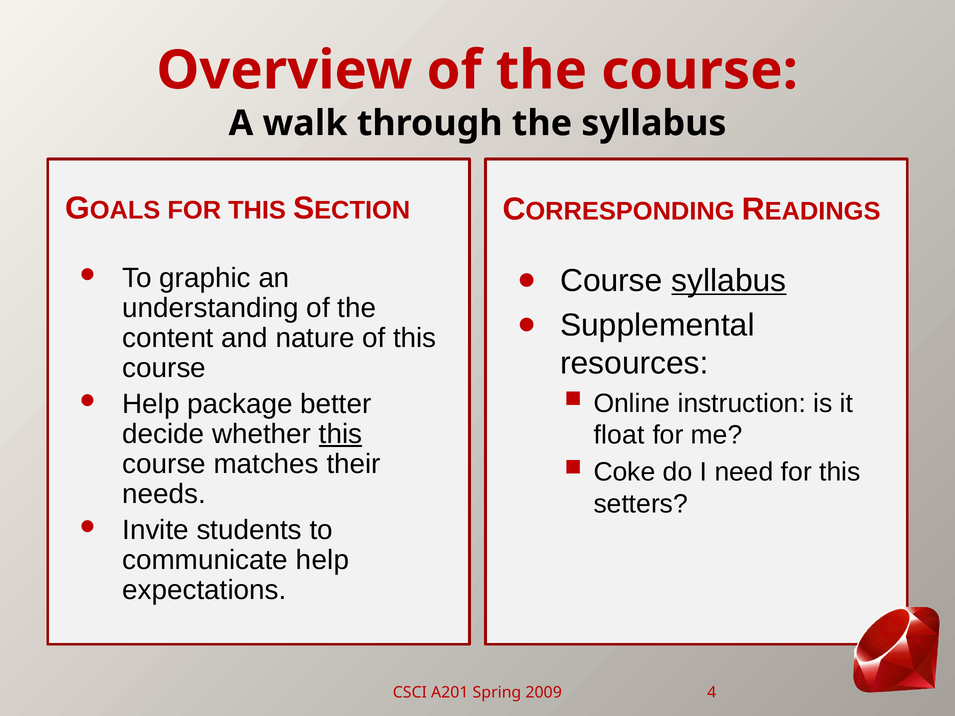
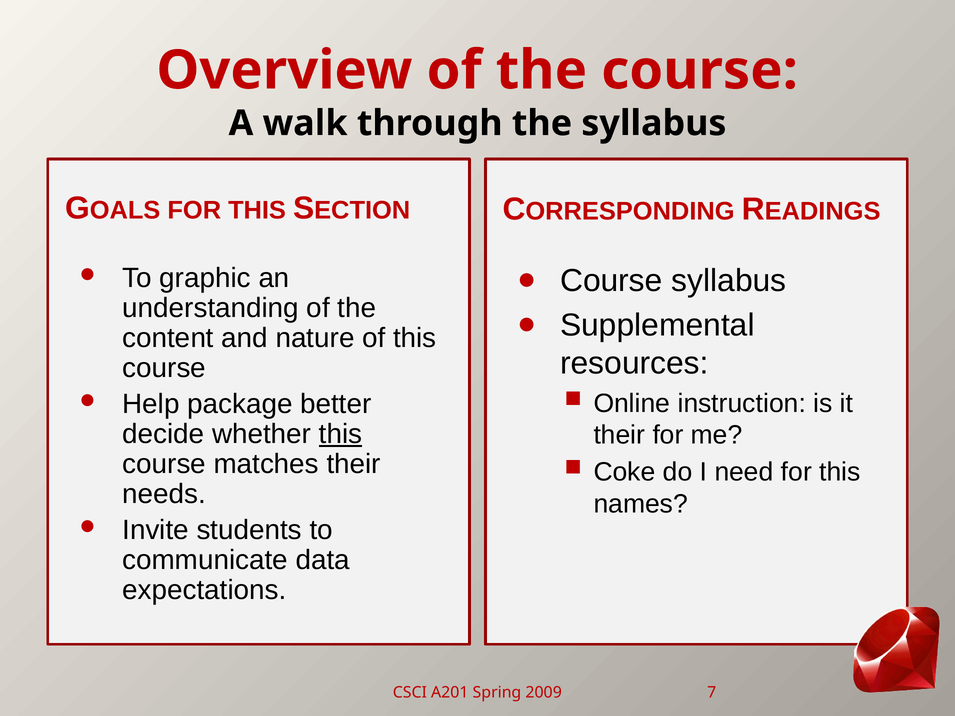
syllabus underline: present -> none (729, 281)
float: float -> their (619, 435)
setters: setters -> names (641, 504)
communicate help: help -> data (323, 560)
4: 4 -> 7 (712, 693)
